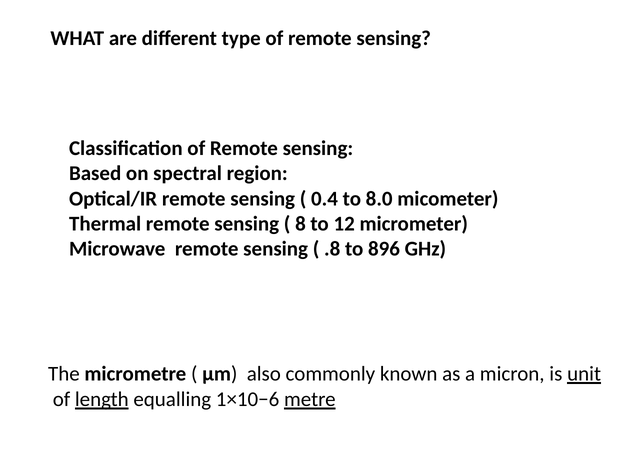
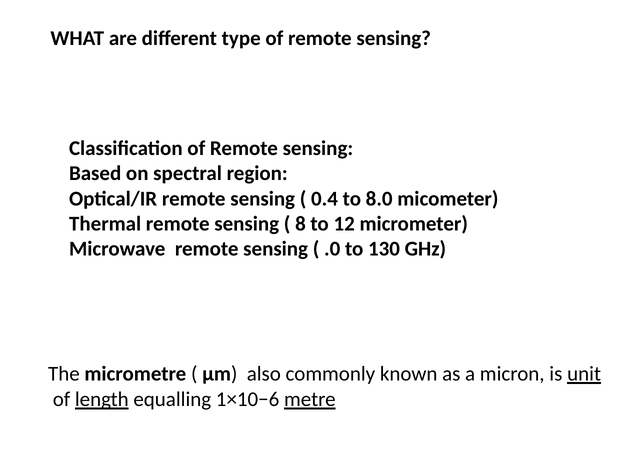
.8: .8 -> .0 (332, 249)
896: 896 -> 130 (384, 249)
